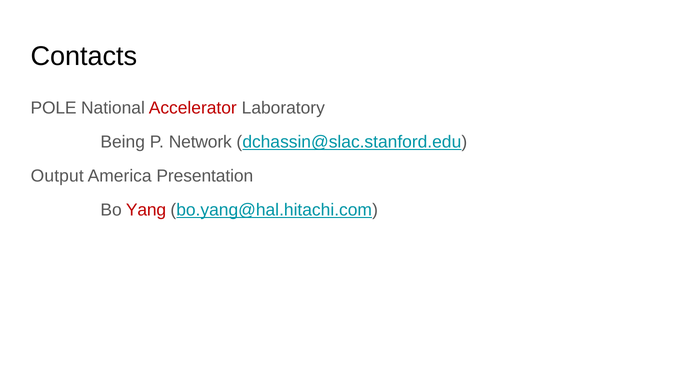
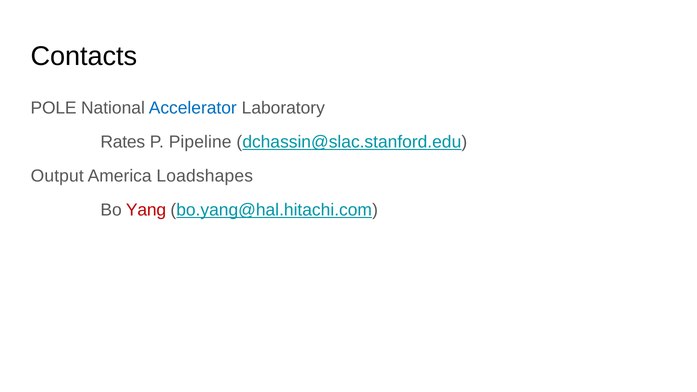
Accelerator colour: red -> blue (193, 108)
Being: Being -> Rates (123, 142)
Network: Network -> Pipeline (200, 142)
Presentation: Presentation -> Loadshapes (205, 176)
